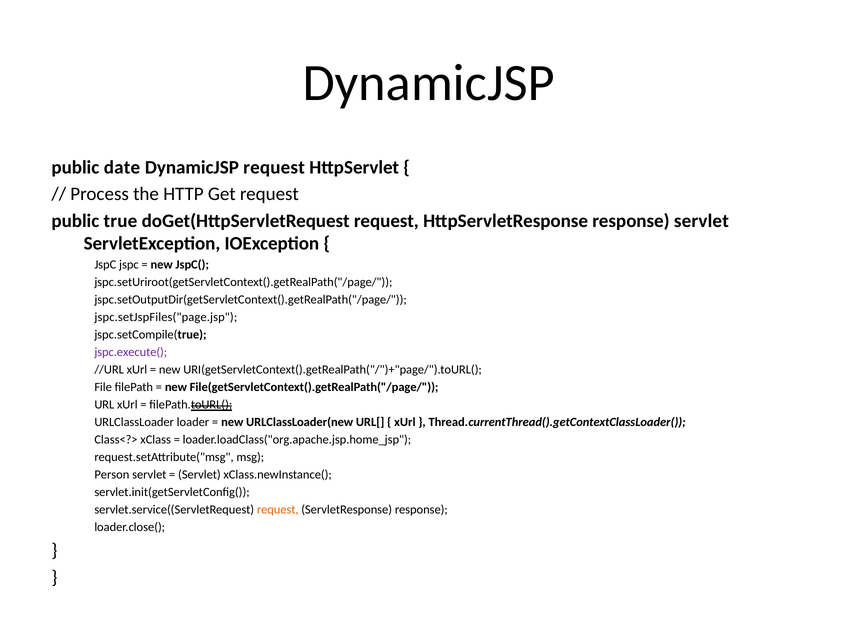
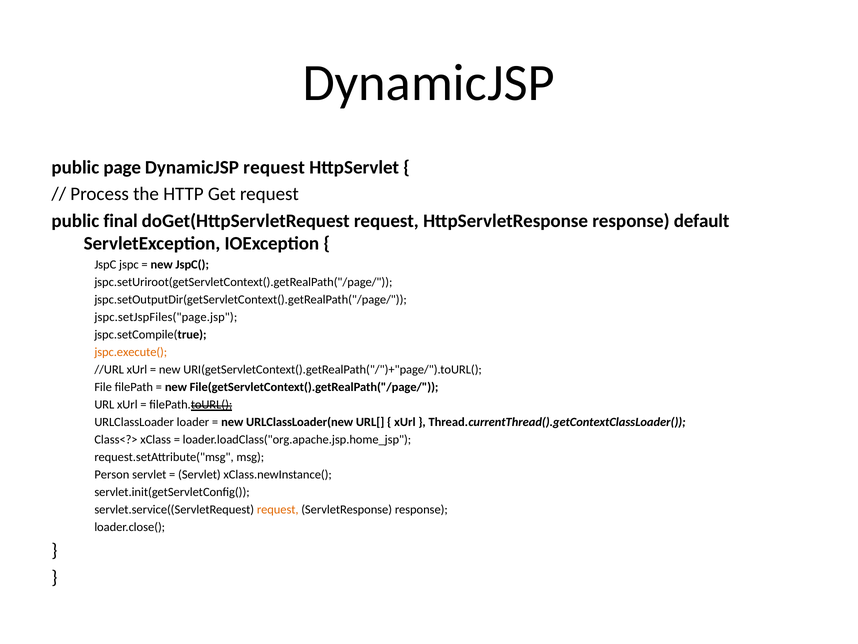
date: date -> page (122, 167)
true: true -> final (121, 221)
response servlet: servlet -> default (702, 221)
jspc.execute( colour: purple -> orange (131, 352)
